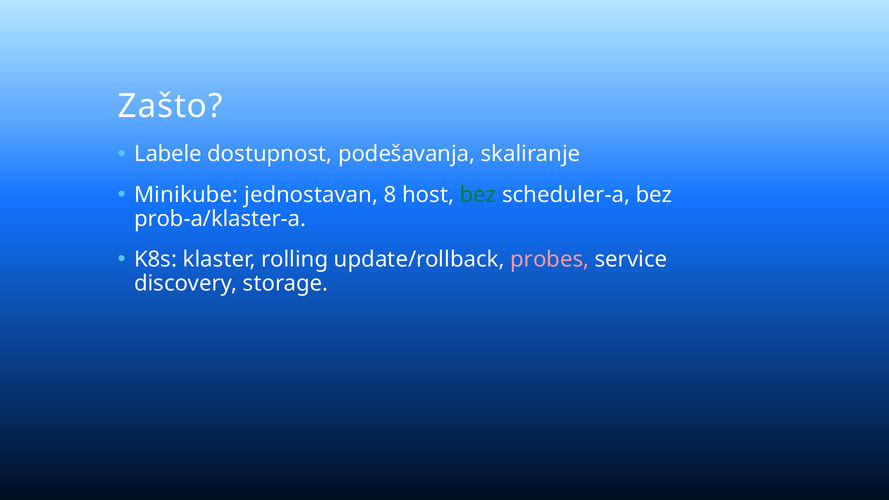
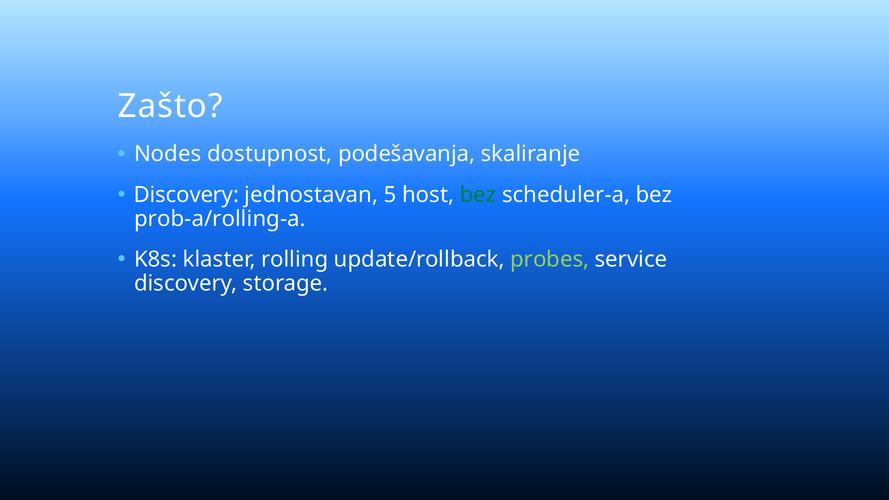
Labele: Labele -> Nodes (168, 154)
Minikube: Minikube -> Discovery (186, 195)
8: 8 -> 5 (390, 195)
prob-a/klaster-a: prob-a/klaster-a -> prob-a/rolling-a (220, 219)
probes colour: pink -> light green (550, 260)
